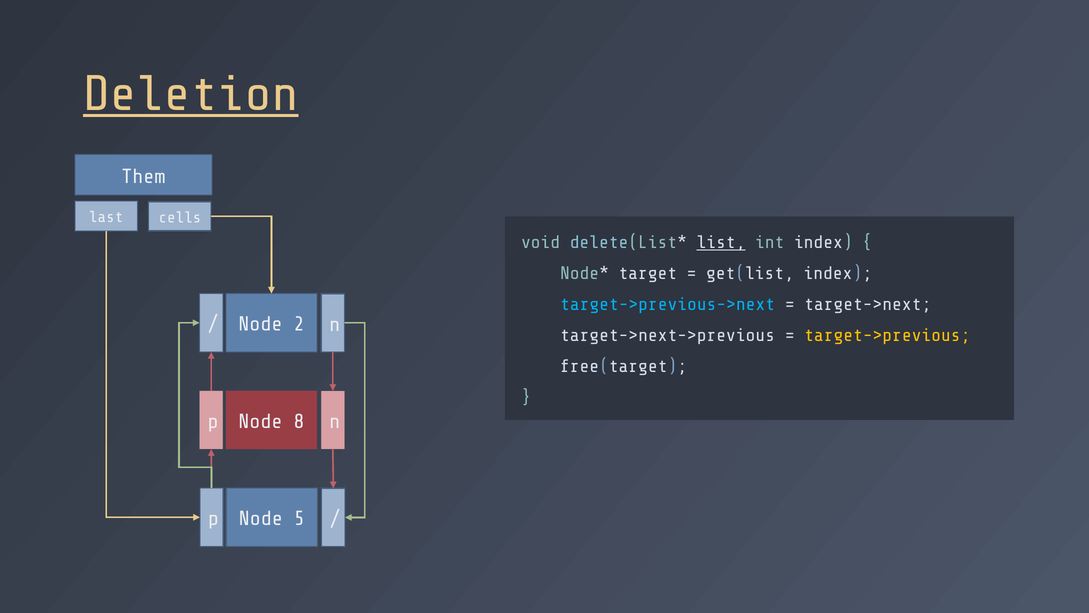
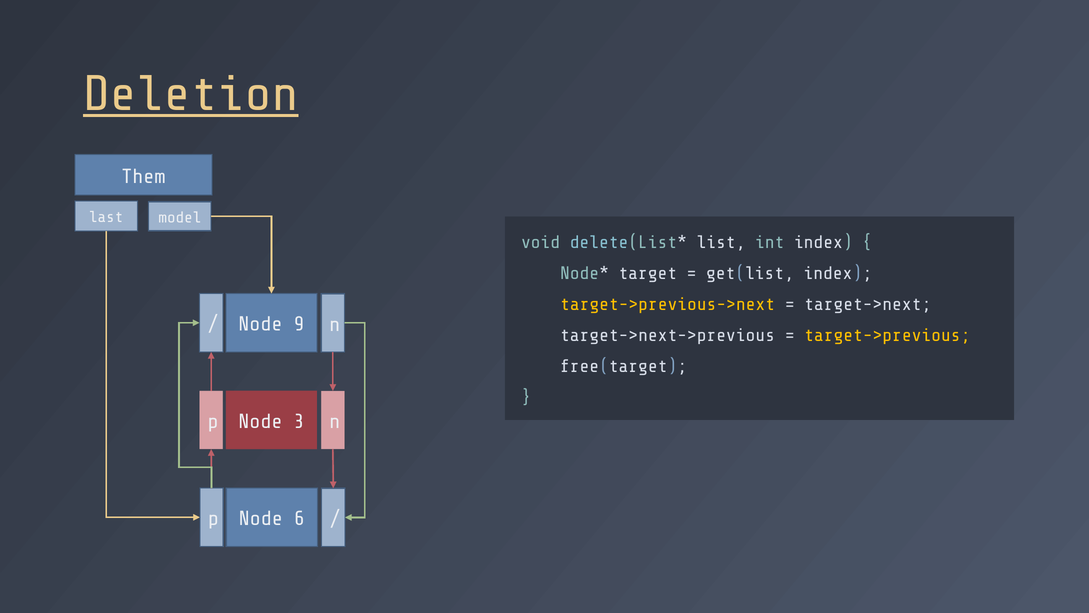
cells: cells -> model (180, 217)
list underline: present -> none (721, 242)
target->previous->next colour: light blue -> yellow (668, 304)
2: 2 -> 9 (299, 324)
8: 8 -> 3 (299, 421)
5: 5 -> 6 (299, 518)
